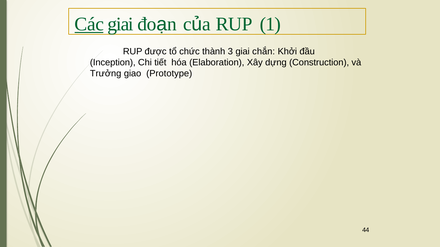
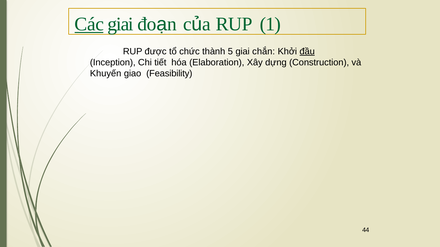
3: 3 -> 5 (230, 52)
đầu underline: none -> present (307, 52)
Trưởng: Trưởng -> Khuyến (106, 74)
Prototype: Prototype -> Feasibility (169, 74)
